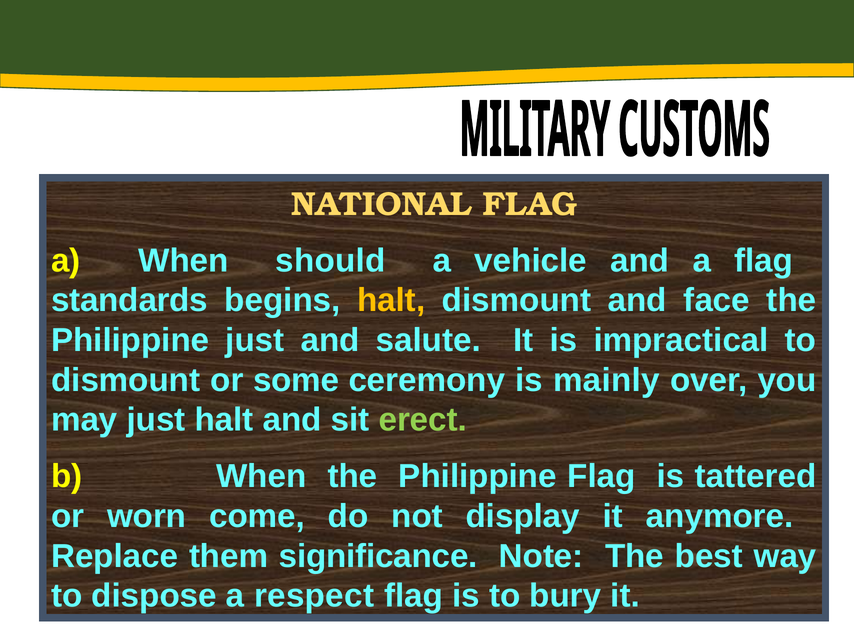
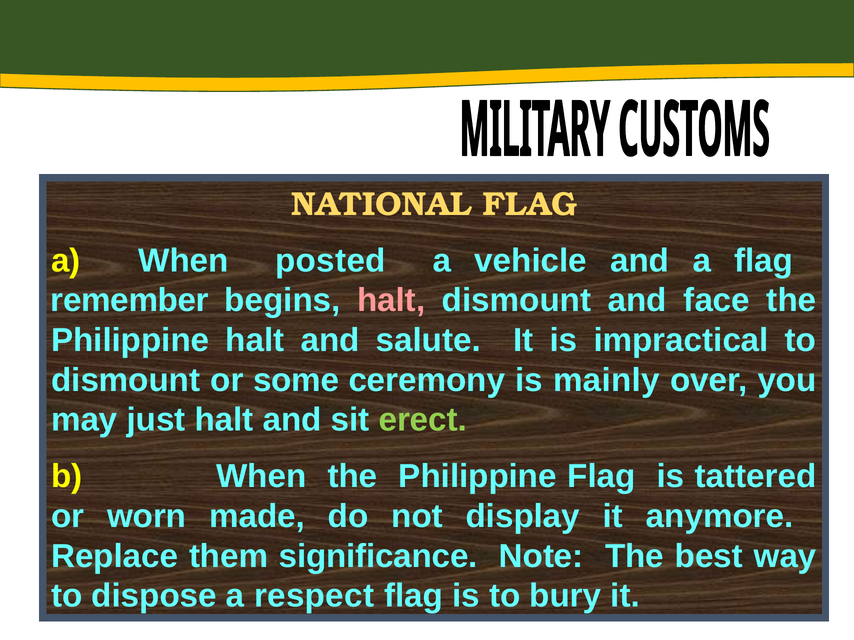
should: should -> posted (330, 261)
standards: standards -> remember (130, 301)
halt colour: yellow -> pink (391, 301)
Philippine just: just -> halt (255, 341)
come: come -> made (257, 517)
